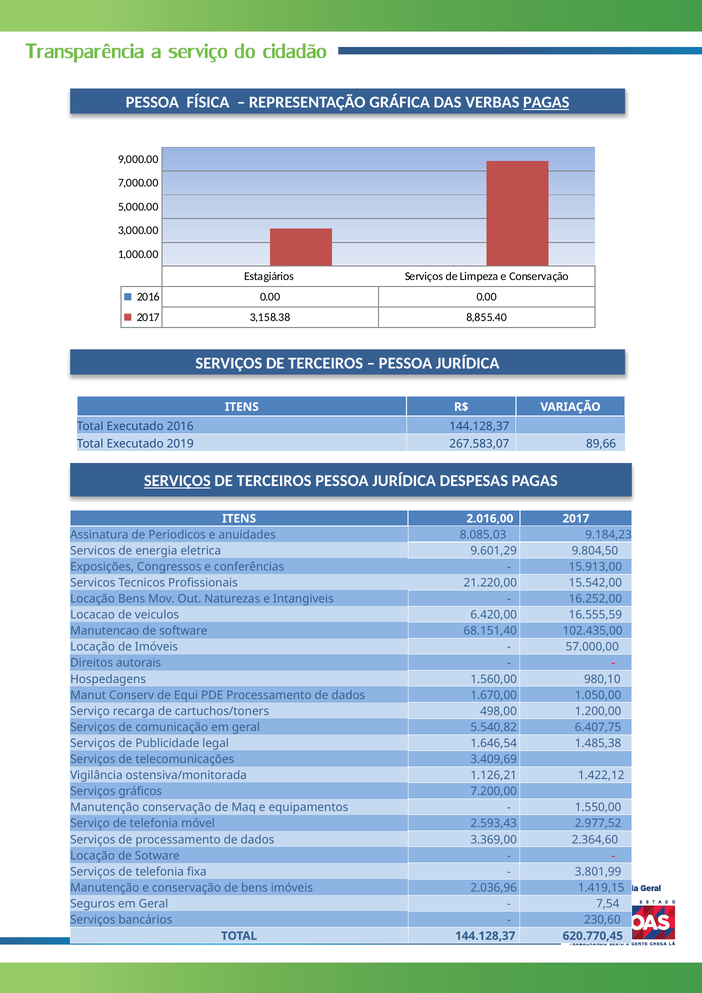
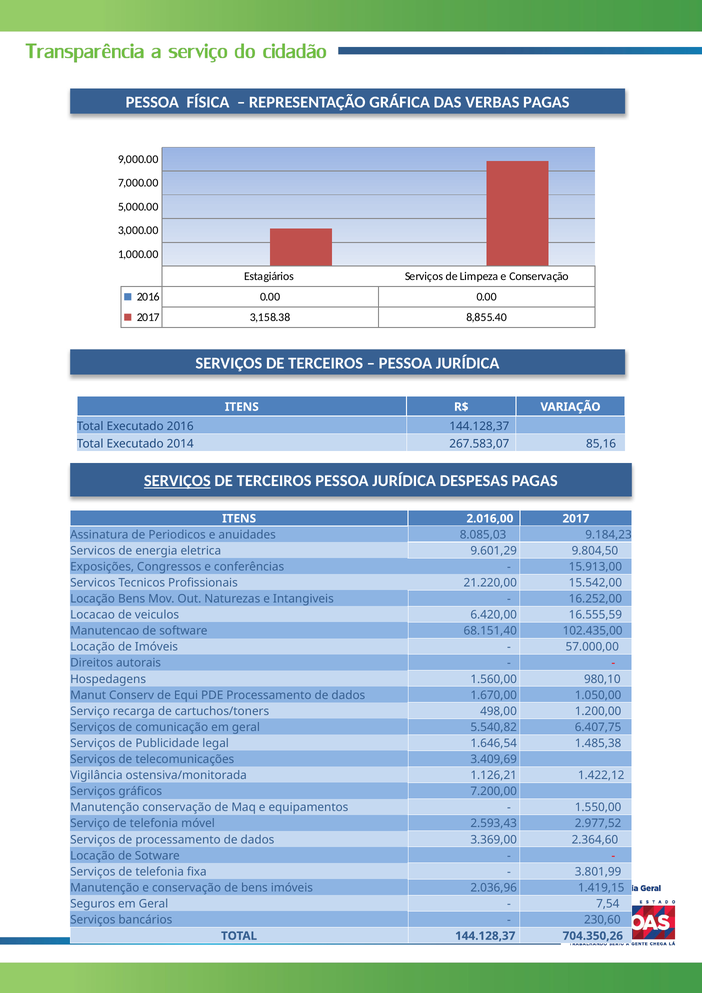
PAGAS underline: present -> none (546, 102)
2019: 2019 -> 2014 (180, 444)
89,66: 89,66 -> 85,16 (601, 444)
620.770,45: 620.770,45 -> 704.350,26 (593, 936)
